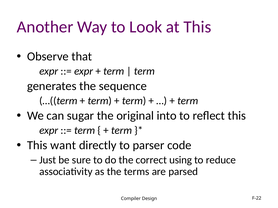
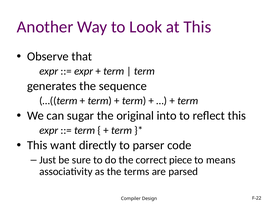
using: using -> piece (181, 160)
reduce: reduce -> means (221, 160)
